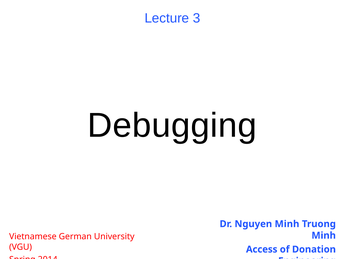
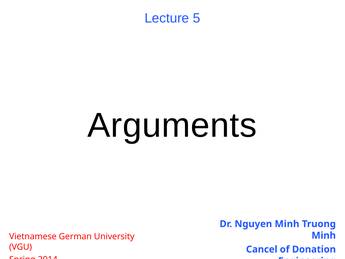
3: 3 -> 5 (197, 18)
Debugging: Debugging -> Arguments (172, 125)
Access: Access -> Cancel (262, 249)
